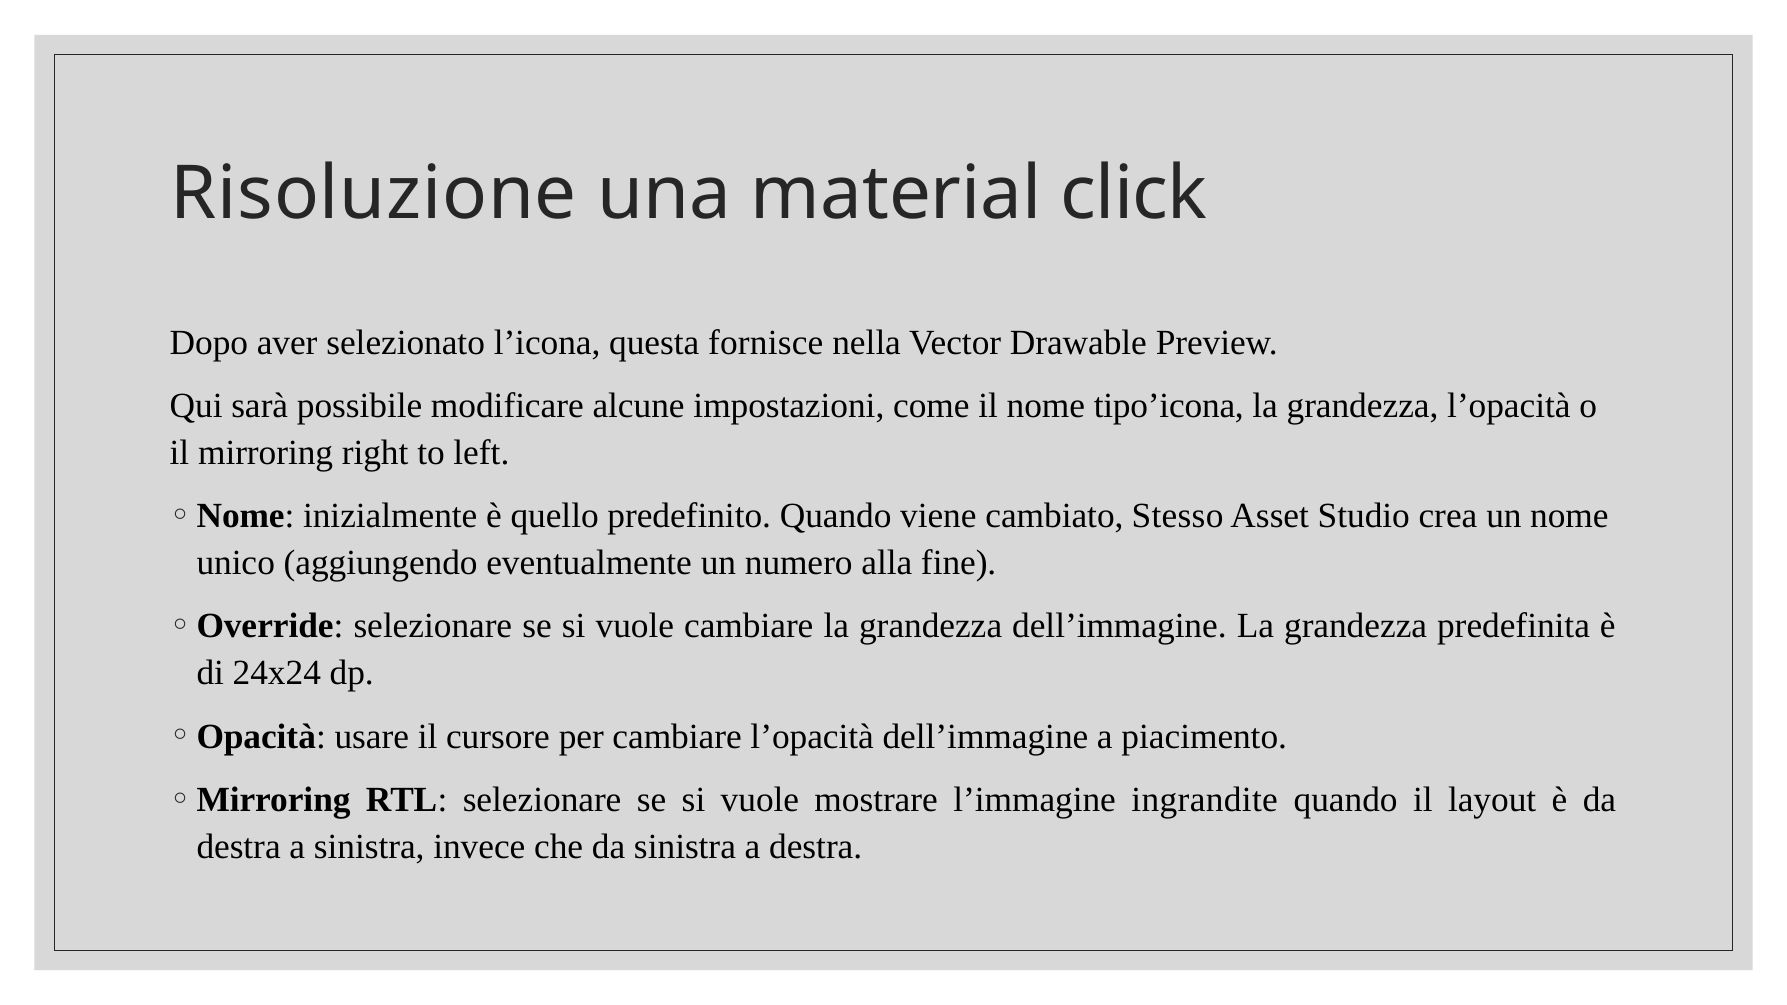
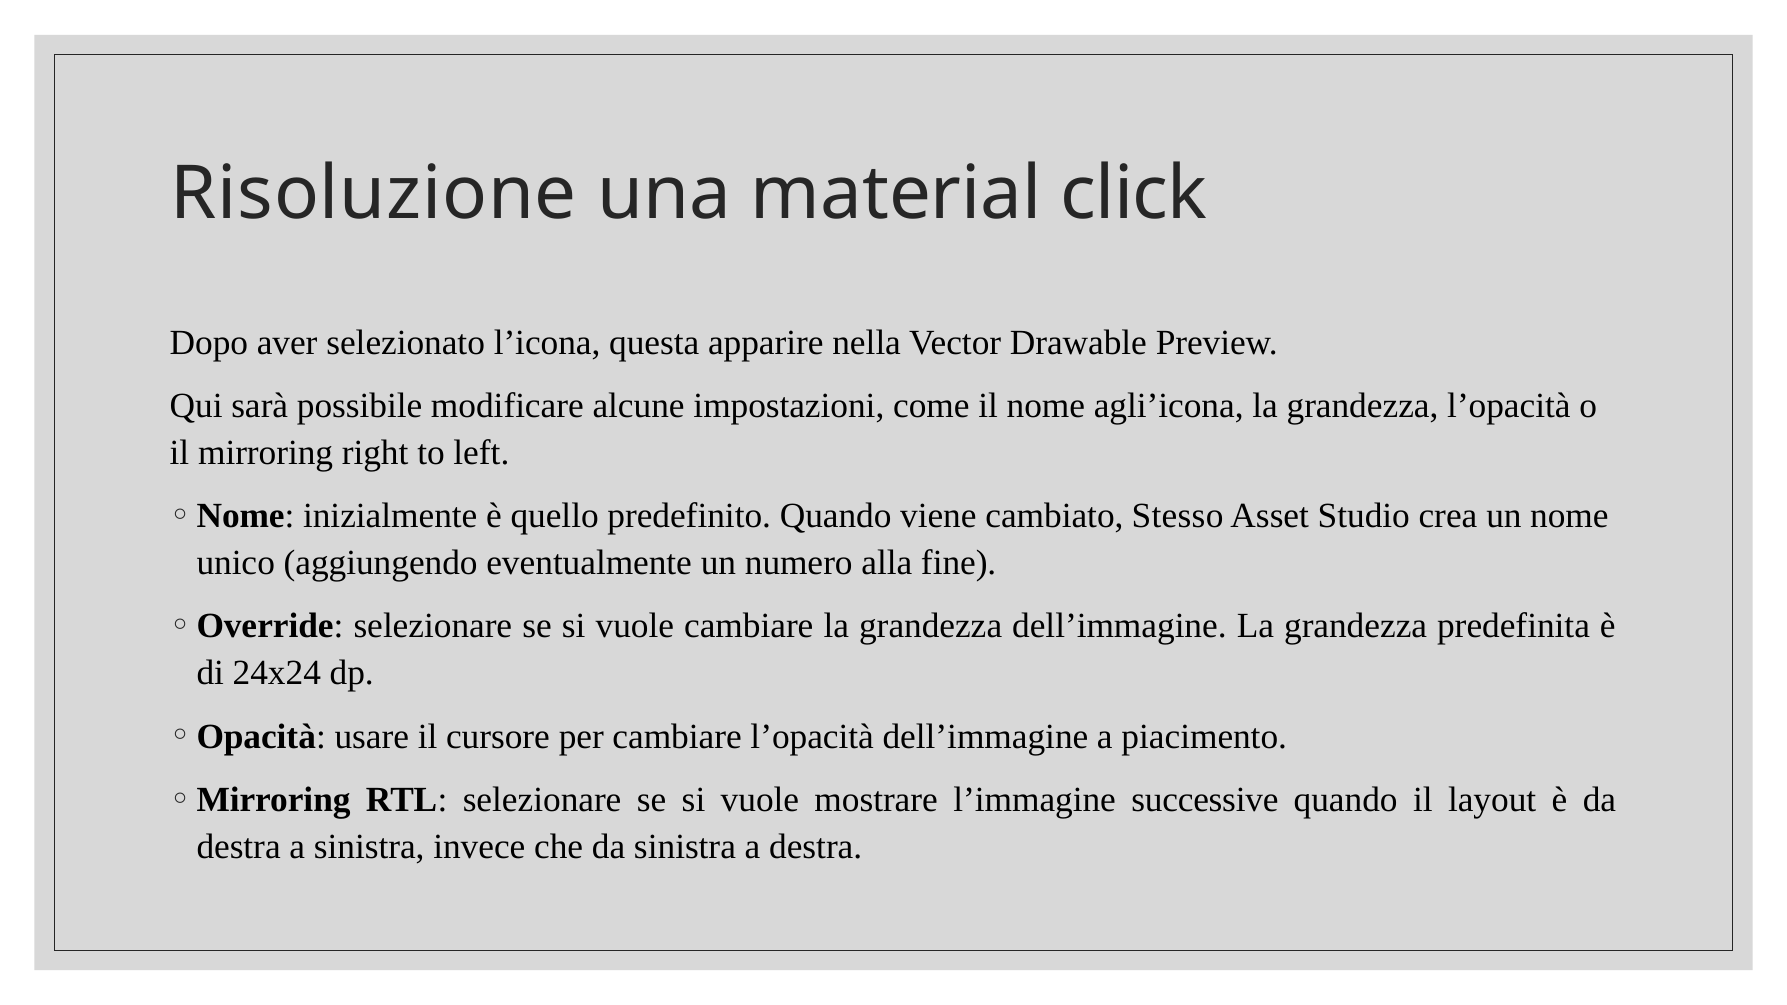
fornisce: fornisce -> apparire (766, 343)
tipo’icona: tipo’icona -> agli’icona (1169, 406)
ingrandite: ingrandite -> successive (1205, 800)
